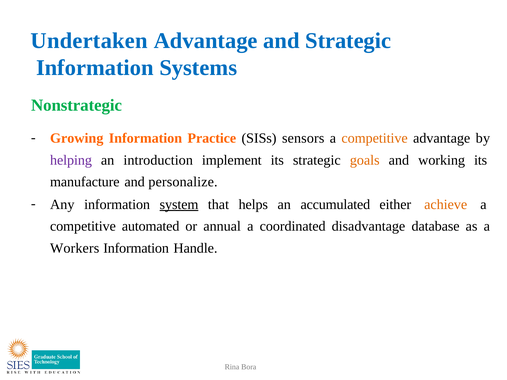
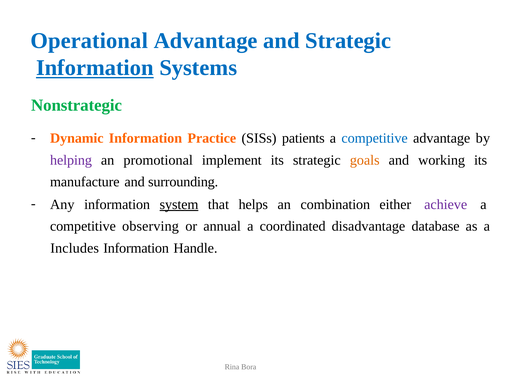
Undertaken: Undertaken -> Operational (89, 41)
Information underline: none -> present (95, 68)
Growing: Growing -> Dynamic (77, 138)
sensors: sensors -> patients (303, 138)
competitive colour: orange -> blue (375, 138)
introduction: introduction -> promotional (158, 160)
personalize: personalize -> surrounding (183, 182)
accumulated: accumulated -> combination (335, 205)
achieve colour: orange -> purple (446, 205)
automated: automated -> observing (150, 226)
Workers: Workers -> Includes (75, 248)
